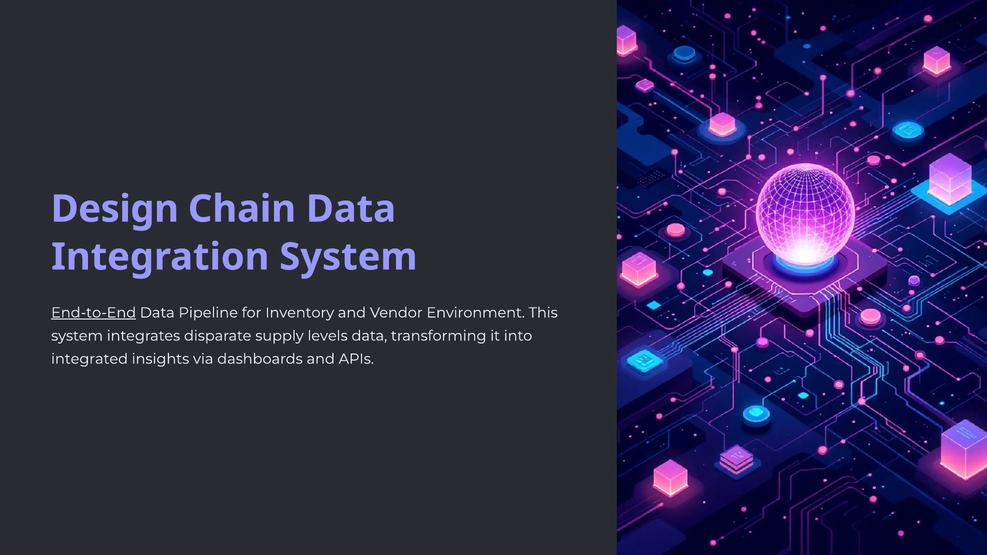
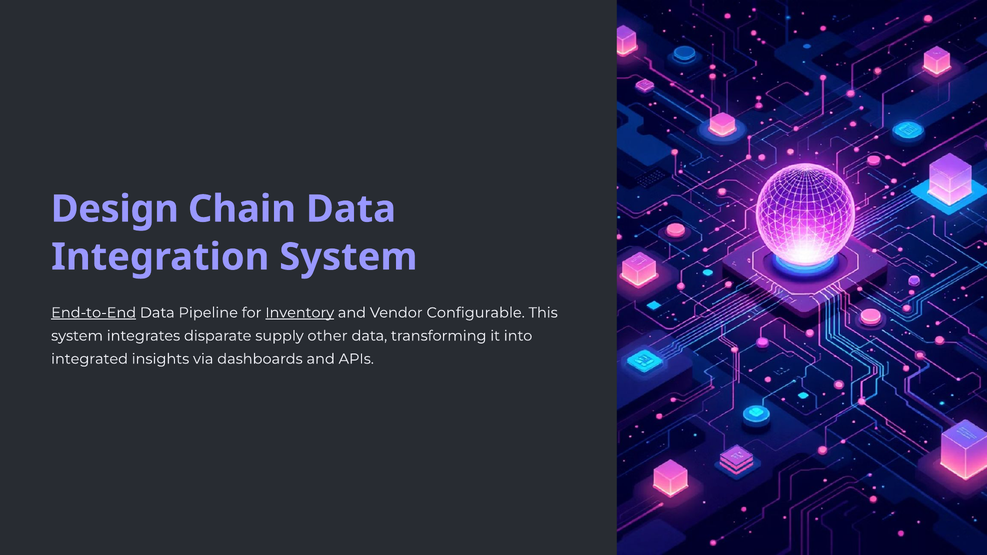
Inventory underline: none -> present (300, 313)
Environment: Environment -> Configurable (476, 313)
levels: levels -> other (327, 336)
